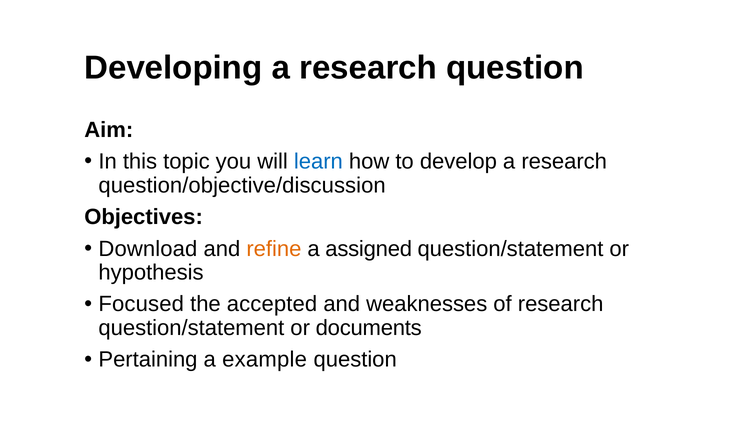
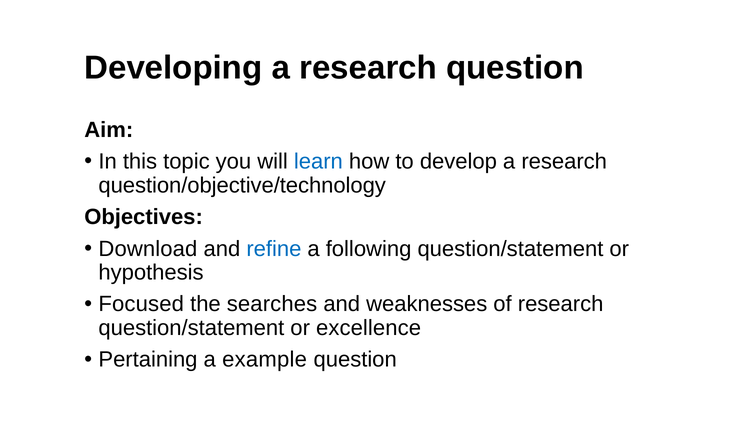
question/objective/discussion: question/objective/discussion -> question/objective/technology (242, 185)
refine colour: orange -> blue (274, 249)
assigned: assigned -> following (369, 249)
accepted: accepted -> searches (272, 304)
documents: documents -> excellence (369, 328)
